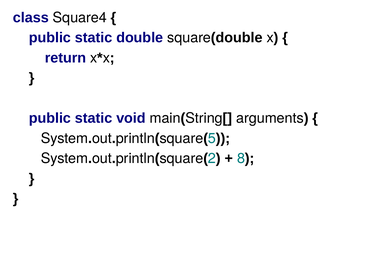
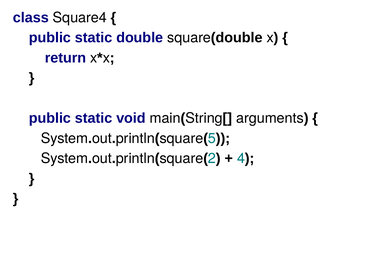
8: 8 -> 4 (241, 158)
